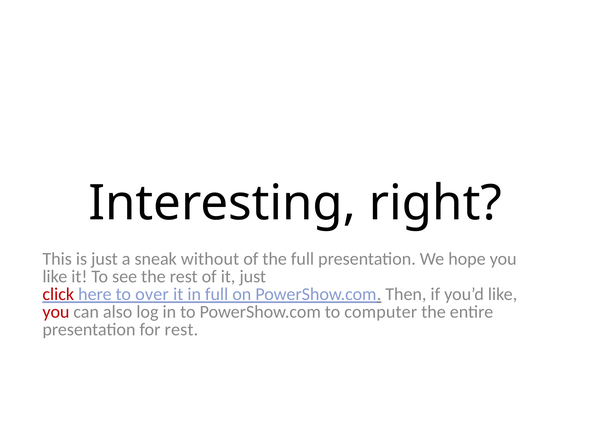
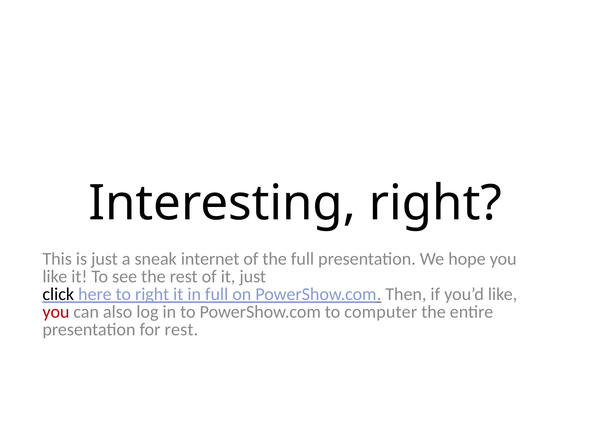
without: without -> internet (210, 259)
click colour: red -> black (58, 294)
to over: over -> right (152, 294)
